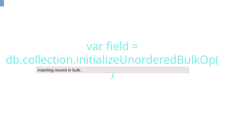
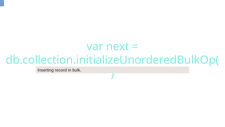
field: field -> next (118, 46)
